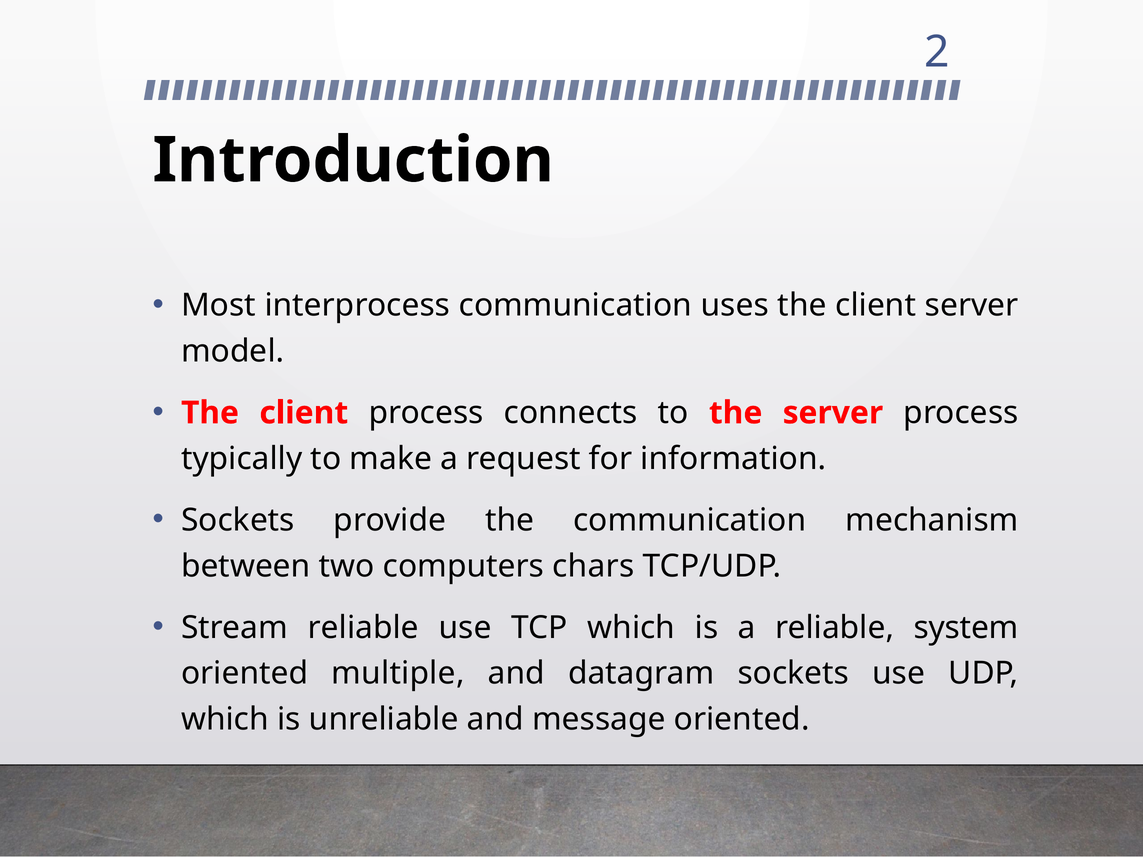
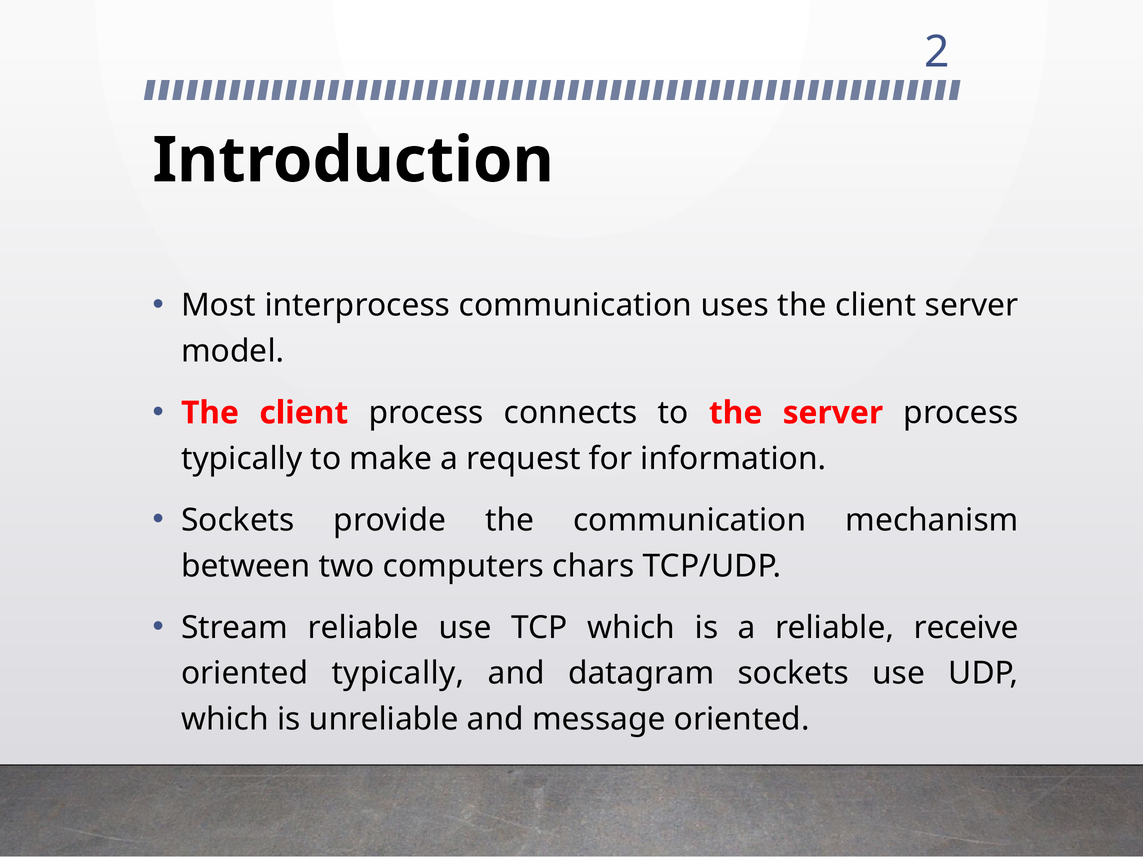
system: system -> receive (966, 628)
oriented multiple: multiple -> typically (398, 674)
